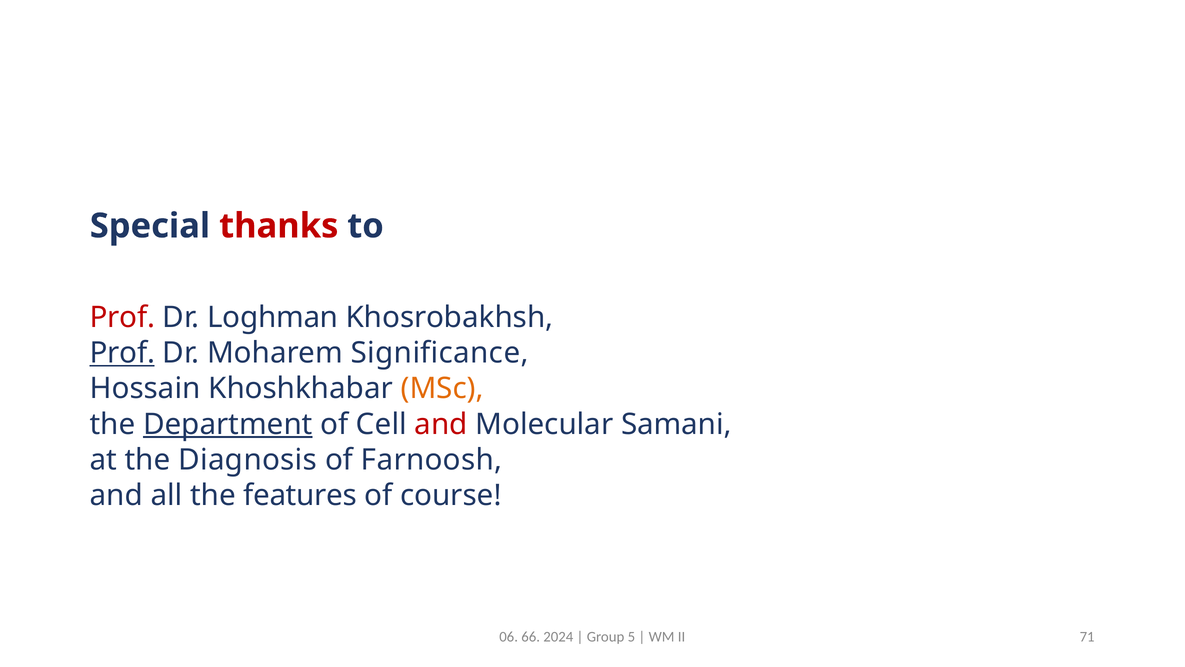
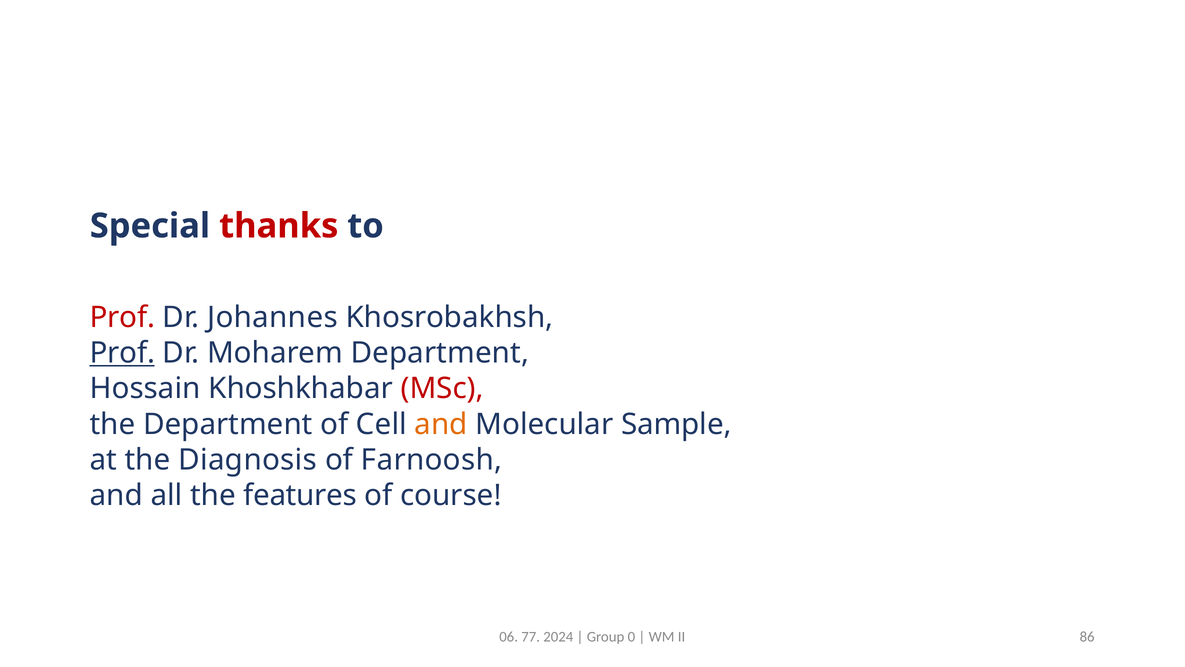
Loghman: Loghman -> Johannes (272, 317)
Moharem Significance: Significance -> Department (440, 353)
MSc colour: orange -> red (442, 388)
Department underline: present -> none (228, 424)
and colour: red -> orange (441, 424)
Samani: Samani -> Sample (676, 424)
66: 66 -> 77 (531, 636)
5: 5 -> 0 (631, 636)
71: 71 -> 86 (1087, 636)
